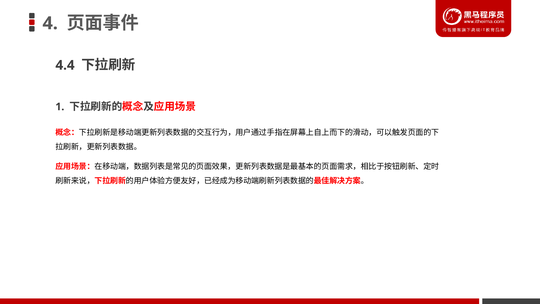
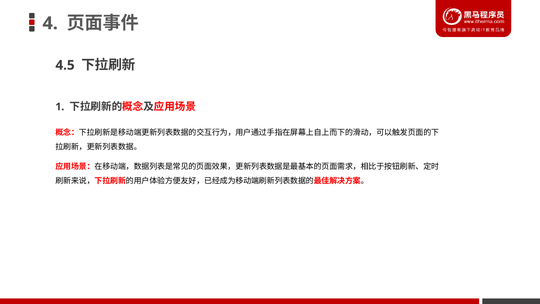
4.4: 4.4 -> 4.5 (65, 65)
